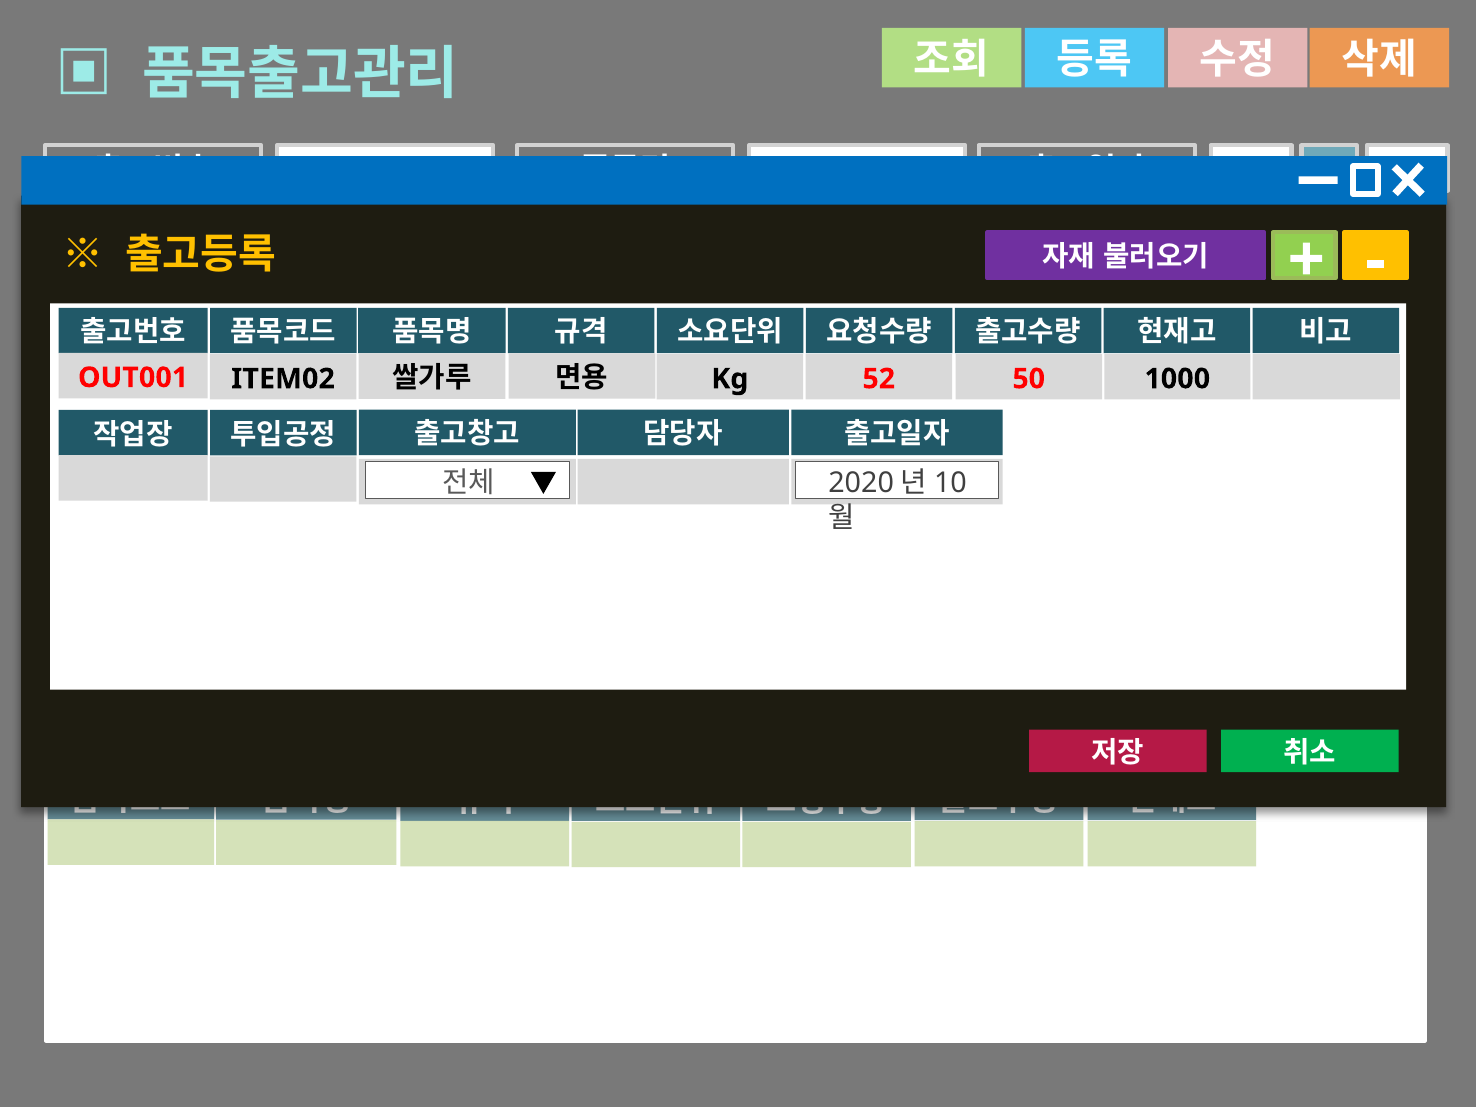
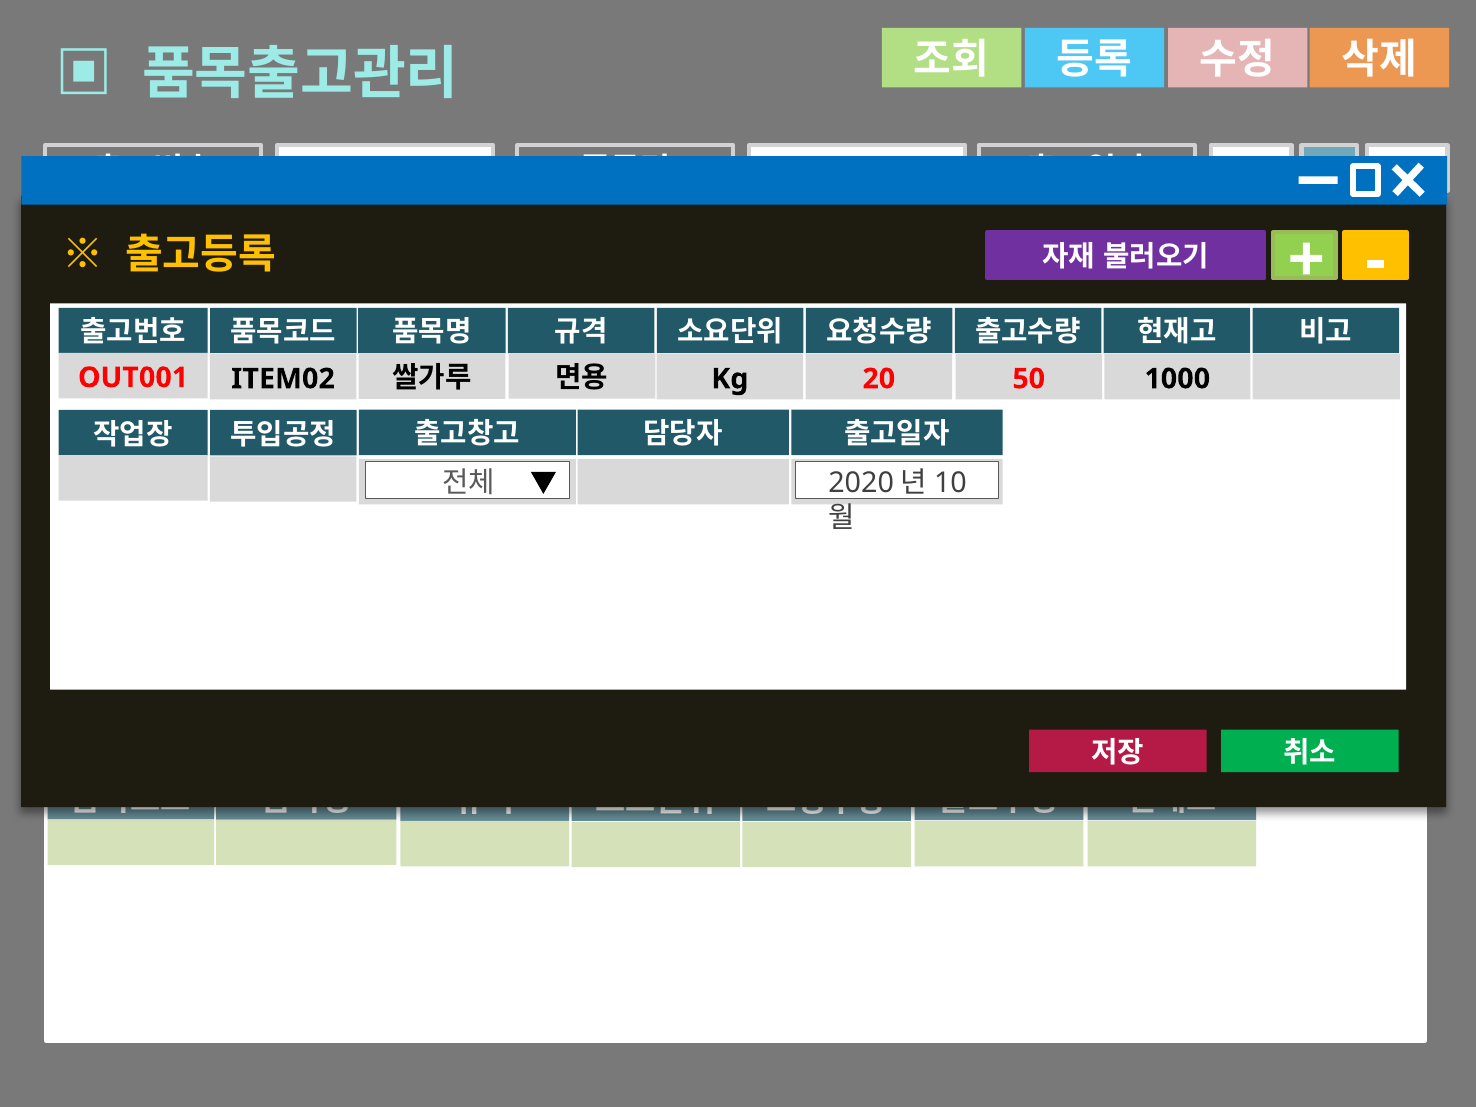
52: 52 -> 20 (879, 379)
